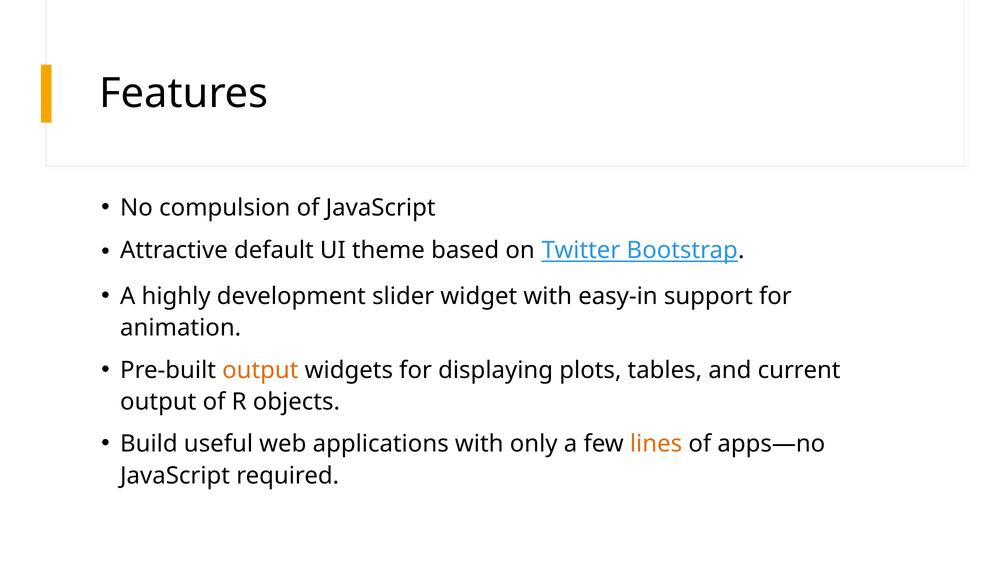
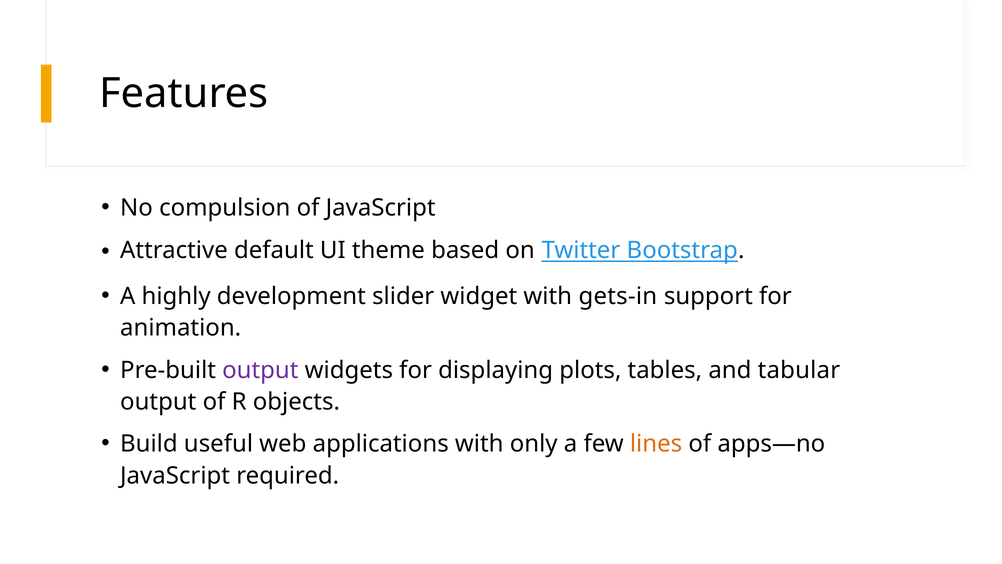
easy-in: easy-in -> gets-in (618, 296)
output colour: orange -> purple (260, 370)
current: current -> tabular (799, 370)
